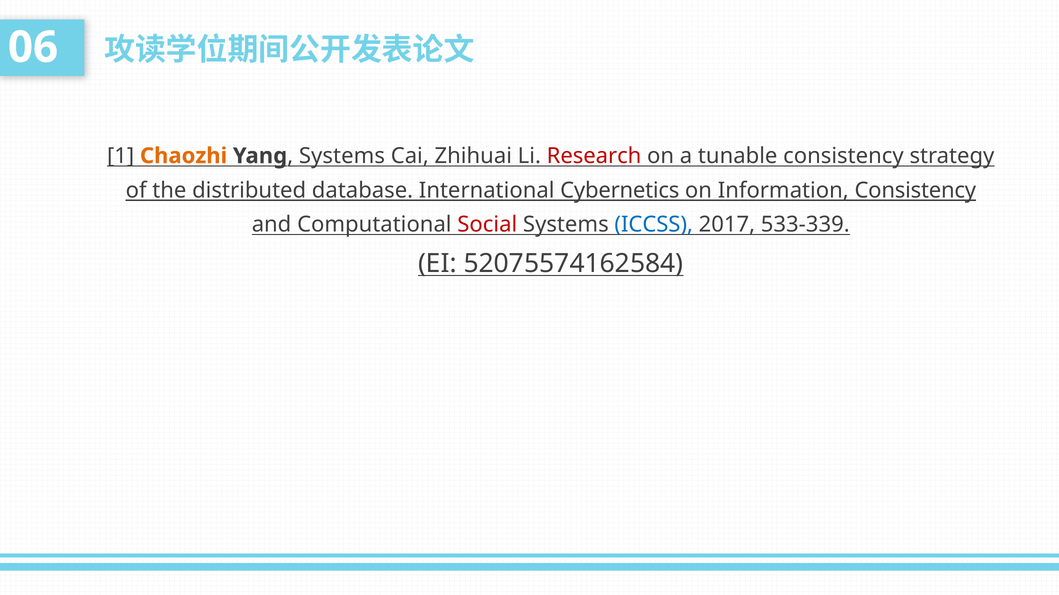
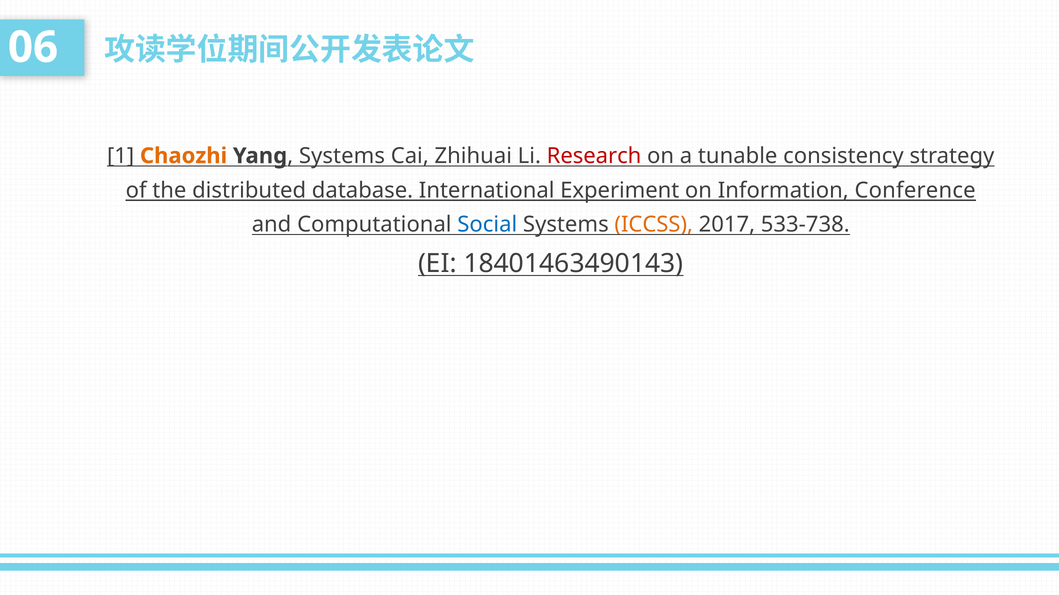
Cybernetics: Cybernetics -> Experiment (620, 190)
Information Consistency: Consistency -> Conference (915, 190)
Social colour: red -> blue (487, 225)
ICCSS colour: blue -> orange (654, 225)
533-339: 533-339 -> 533-738 (805, 225)
52075574162584: 52075574162584 -> 18401463490143 (573, 264)
